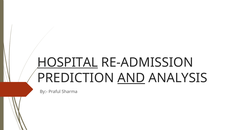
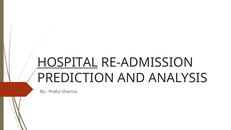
AND underline: present -> none (131, 78)
